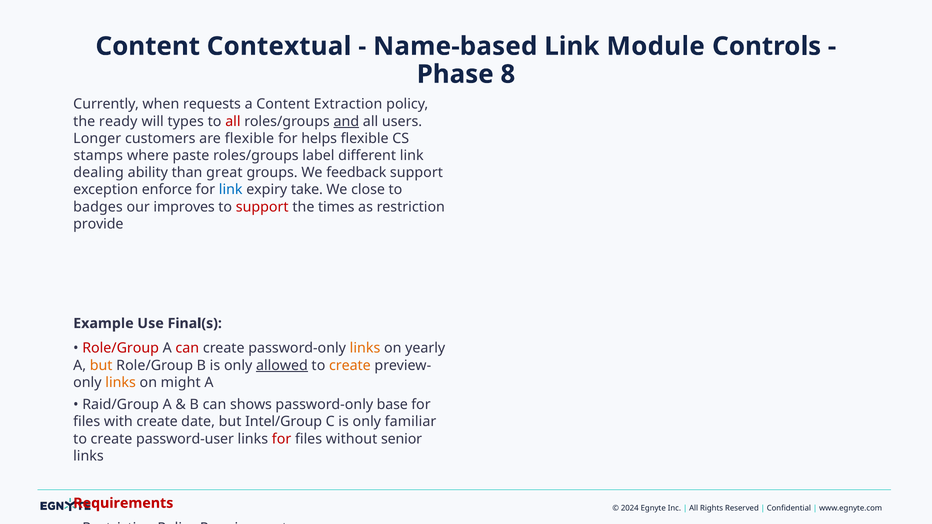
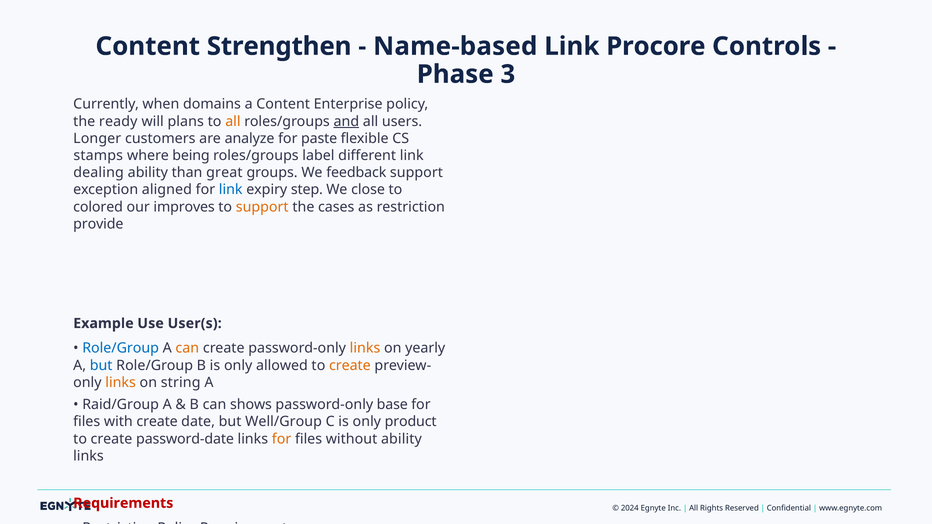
Contextual: Contextual -> Strengthen (279, 46)
Module: Module -> Procore (656, 46)
8: 8 -> 3 (508, 74)
requests: requests -> domains (212, 104)
Extraction: Extraction -> Enterprise (348, 104)
types: types -> plans (186, 121)
all colour: red -> orange (233, 121)
are flexible: flexible -> analyze (250, 139)
helps: helps -> paste (319, 139)
paste: paste -> being (191, 156)
enforce: enforce -> aligned (167, 190)
take: take -> step (307, 190)
badges: badges -> colored (98, 207)
support colour: red -> orange (262, 207)
times: times -> cases (336, 207)
Final(s: Final(s -> User(s (195, 324)
Role/Group colour: red -> blue (121, 348)
can colour: red -> orange (187, 348)
but colour: orange -> blue (101, 366)
allowed underline: present -> none (282, 366)
might: might -> string (181, 383)
Intel/Group: Intel/Group -> Well/Group (284, 422)
familiar: familiar -> product (411, 422)
password-user: password-user -> password-date (185, 439)
for colour: red -> orange (282, 439)
without senior: senior -> ability (401, 439)
